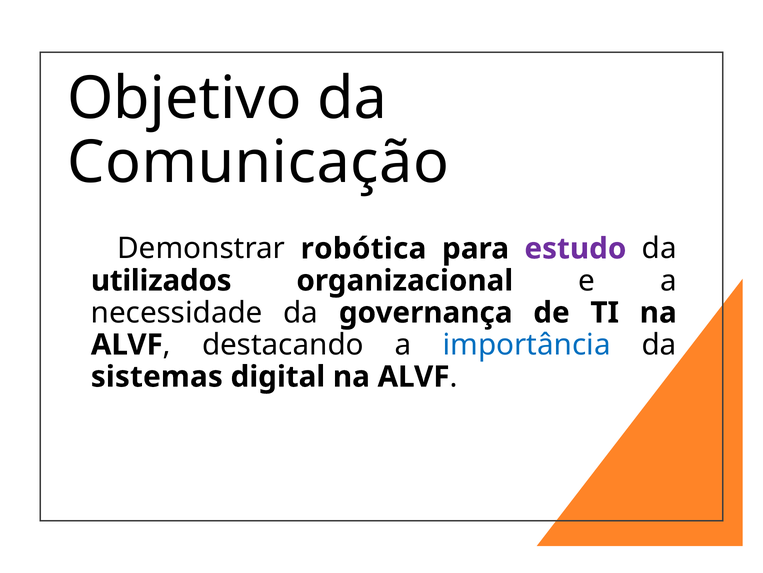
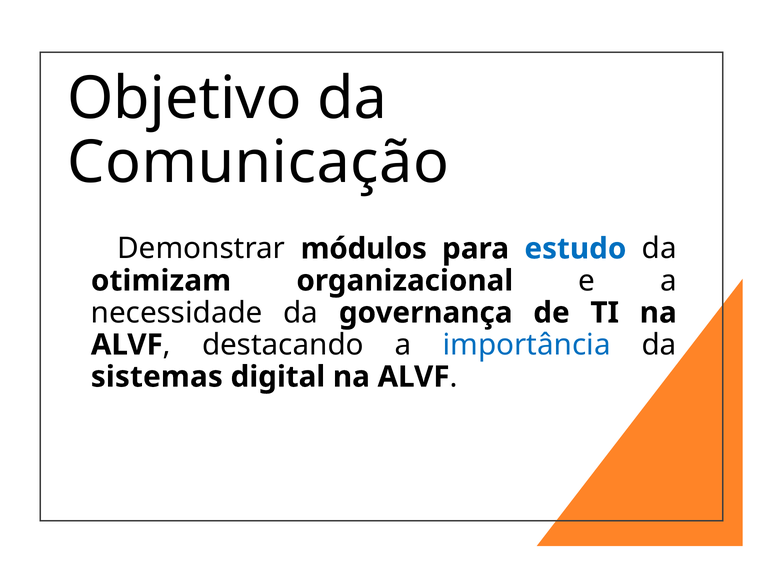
robótica: robótica -> módulos (364, 248)
estudo colour: purple -> blue (575, 248)
utilizados: utilizados -> otimizam (161, 280)
